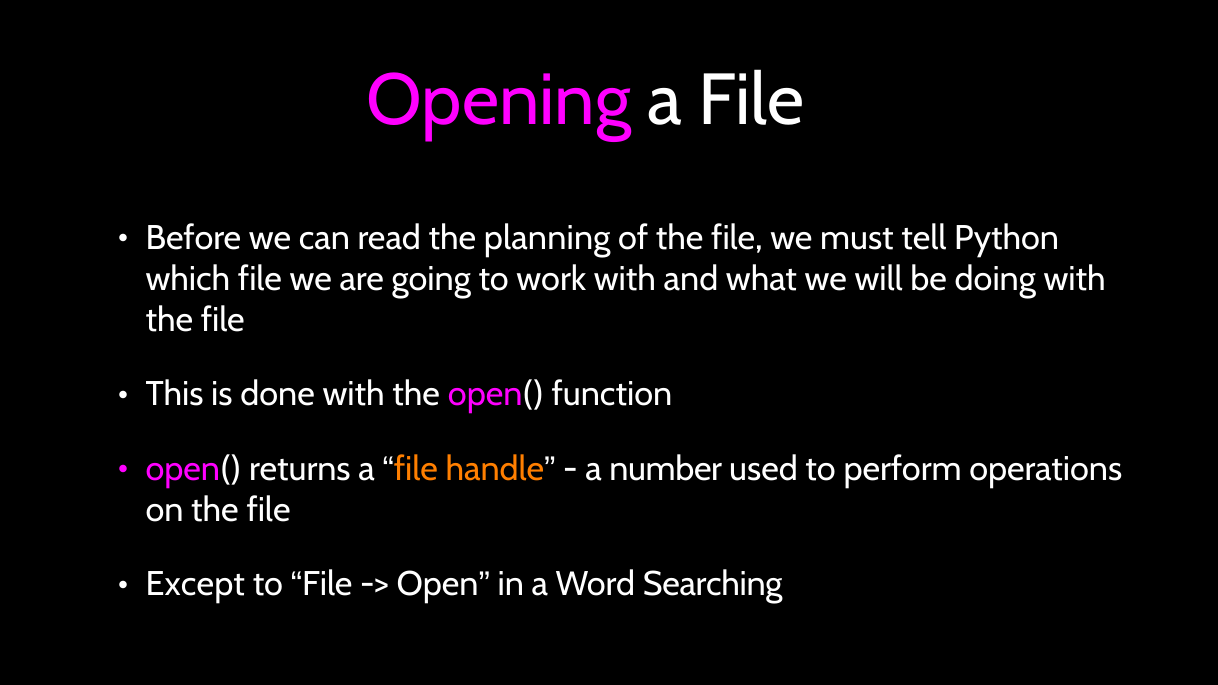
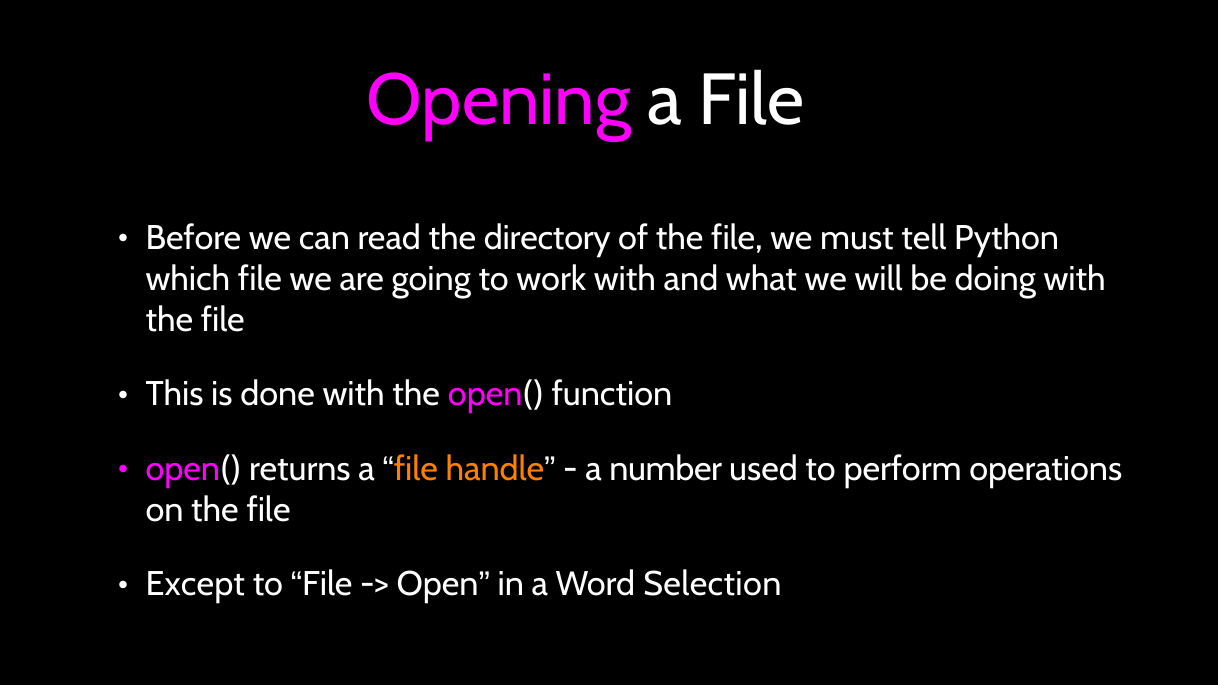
planning: planning -> directory (547, 238)
Searching: Searching -> Selection (712, 584)
